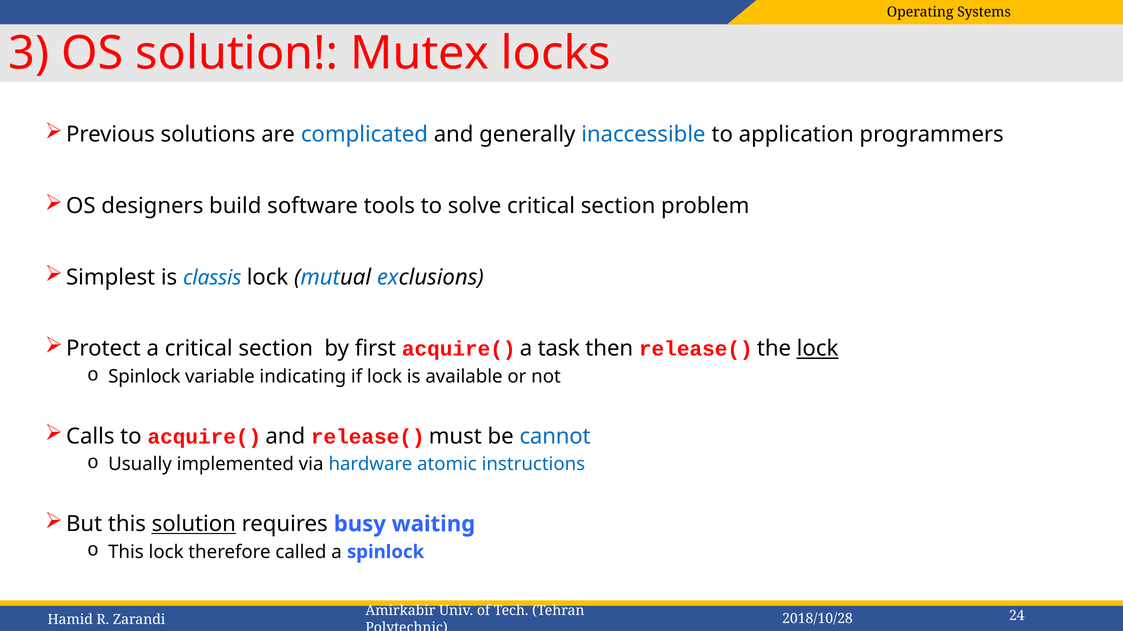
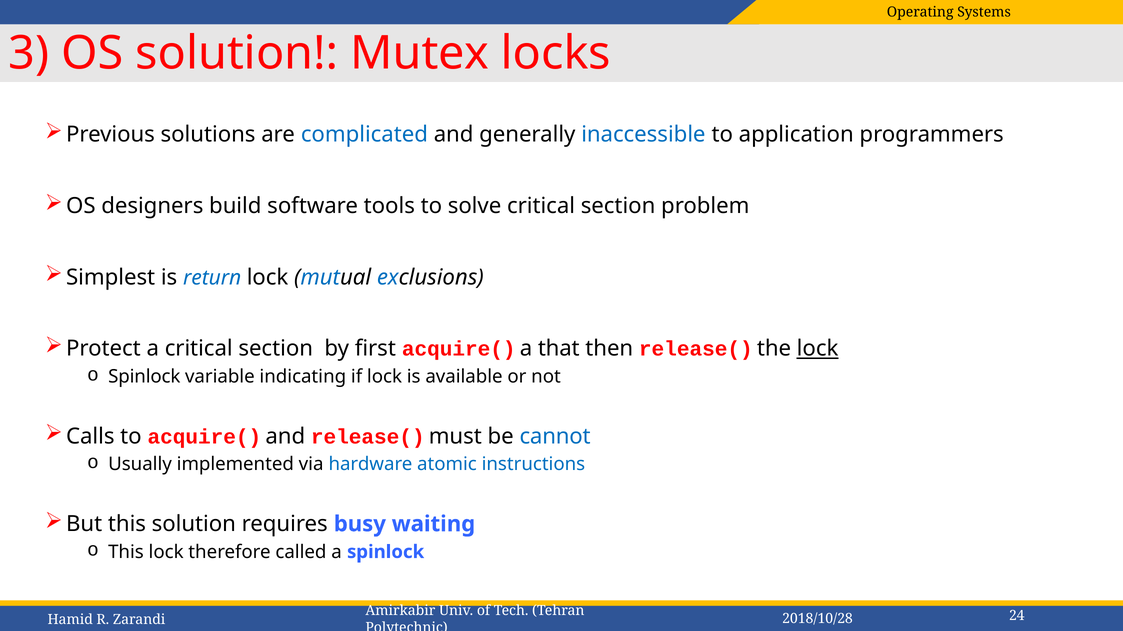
classis: classis -> return (212, 278)
task: task -> that (559, 349)
solution underline: present -> none (194, 525)
